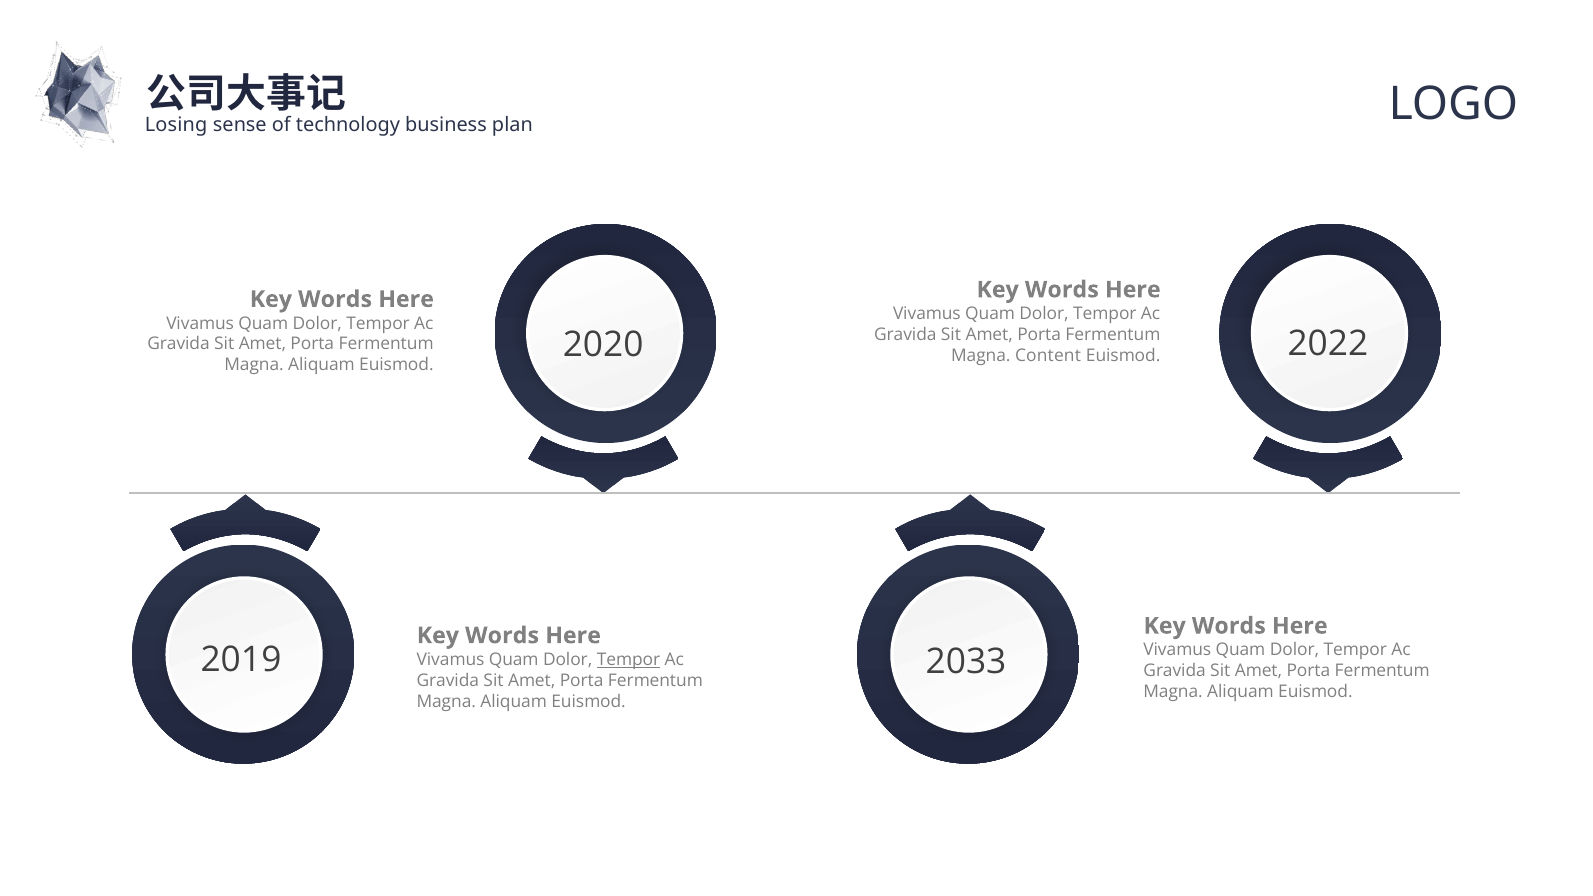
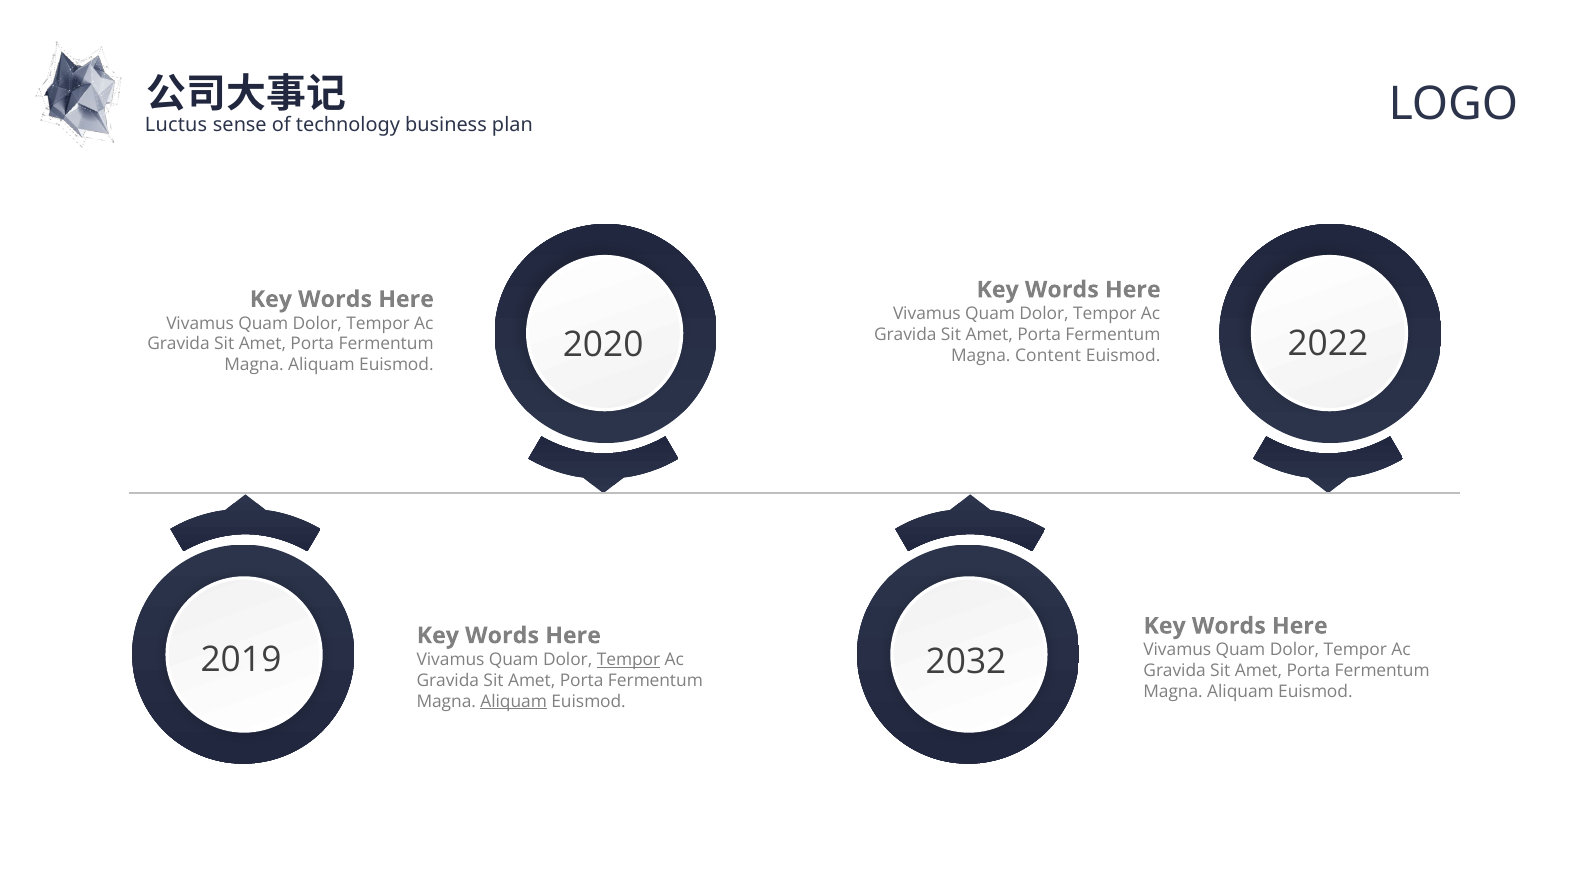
Losing: Losing -> Luctus (176, 125)
2033: 2033 -> 2032 (966, 661)
Aliquam underline: none -> present (514, 701)
